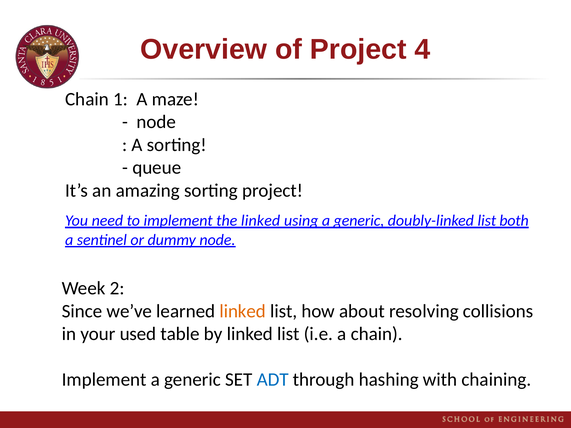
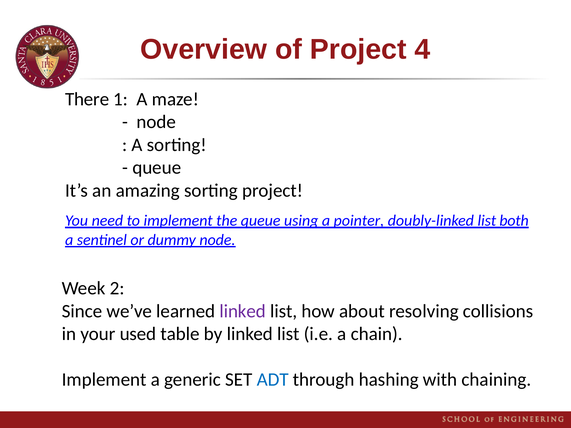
Chain: Chain -> There (87, 99)
the linked: linked -> queue (261, 221)
using a generic: generic -> pointer (359, 221)
linked colour: orange -> purple (243, 311)
